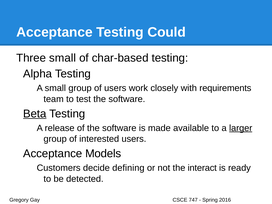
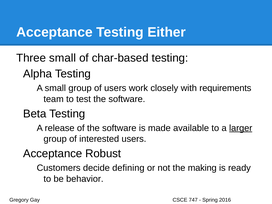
Could: Could -> Either (167, 32)
Beta underline: present -> none (35, 114)
Models: Models -> Robust (103, 154)
interact: interact -> making (202, 168)
detected: detected -> behavior (85, 179)
